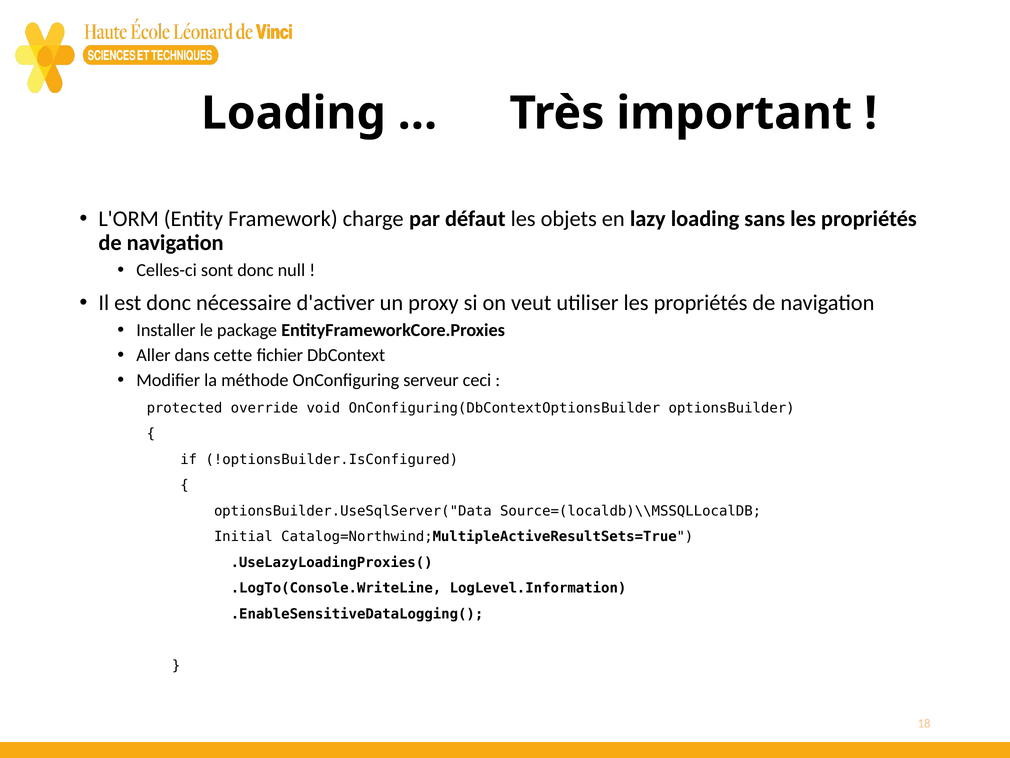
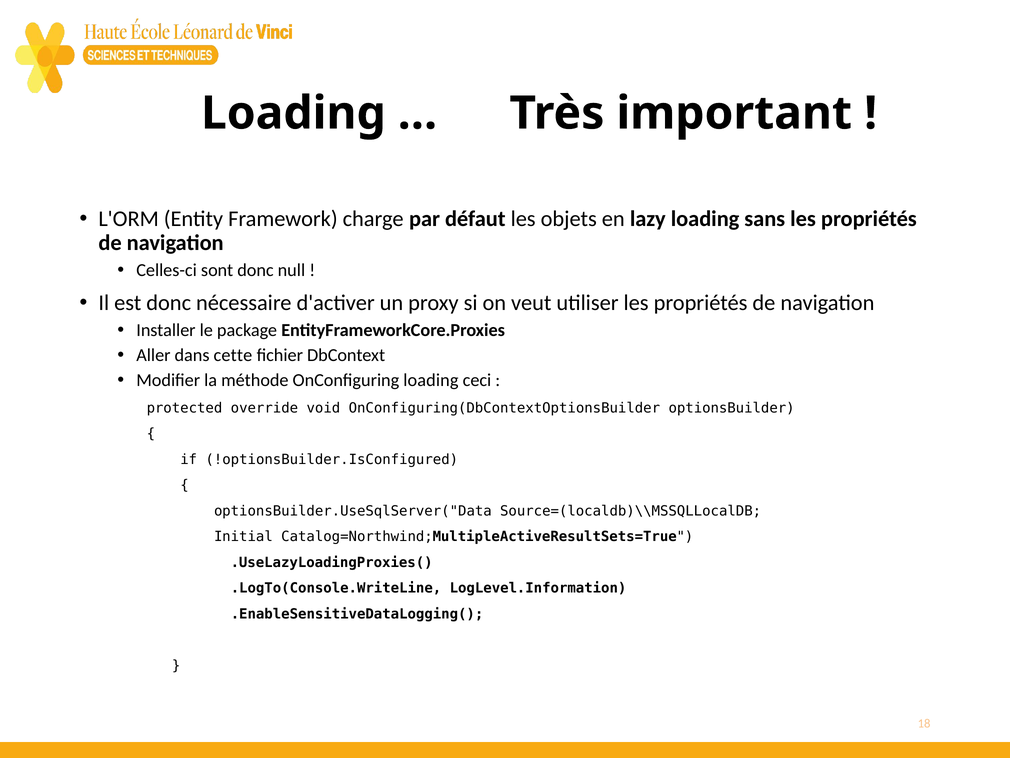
OnConfiguring serveur: serveur -> loading (431, 380)
